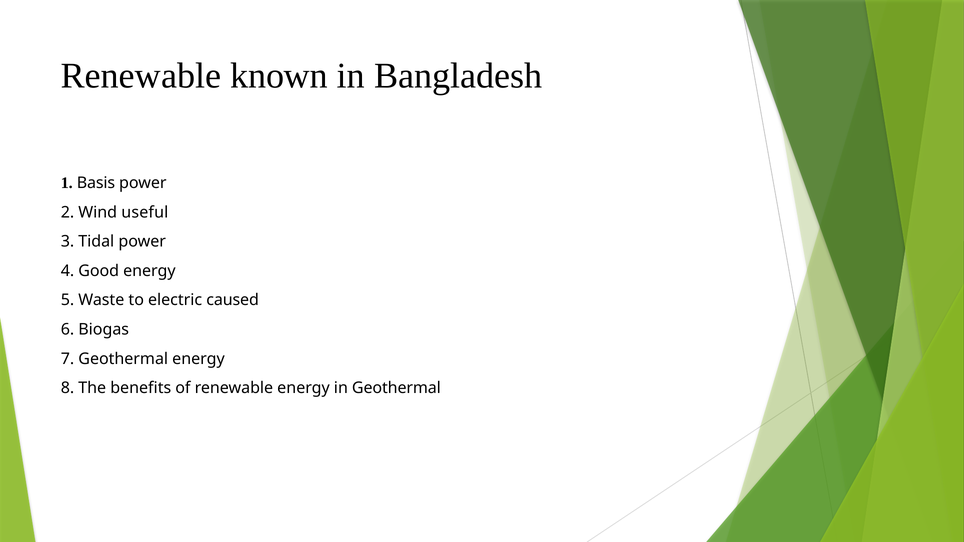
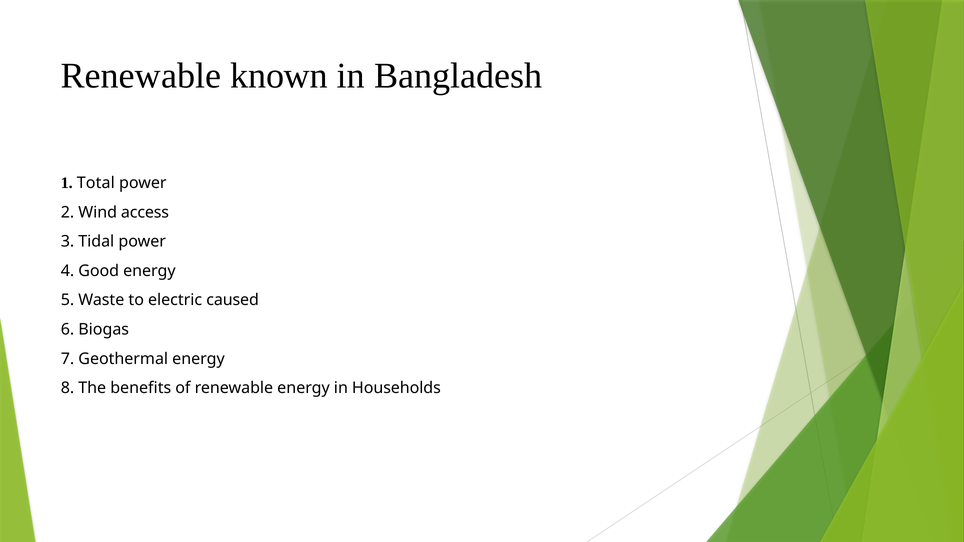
Basis: Basis -> Total (96, 183)
useful: useful -> access (145, 212)
in Geothermal: Geothermal -> Households (396, 388)
